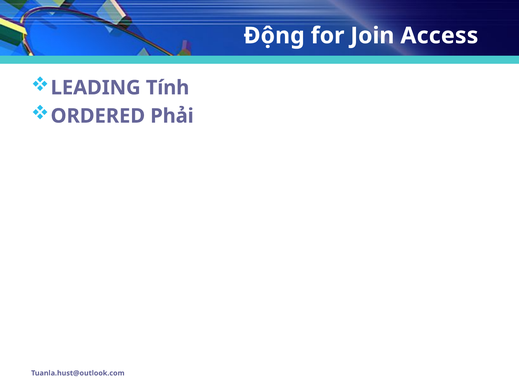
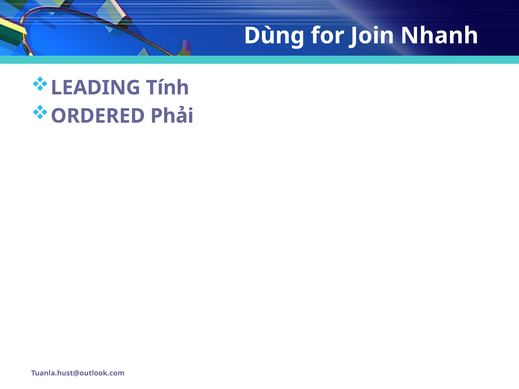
Động: Động -> Dùng (274, 36)
Access: Access -> Nhanh (439, 36)
